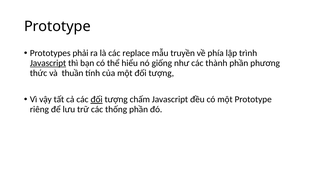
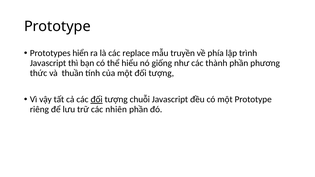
phải: phải -> hiển (80, 53)
Javascript underline: present -> none (48, 63)
chấm: chấm -> chuỗi (140, 100)
thống: thống -> nhiên (116, 109)
